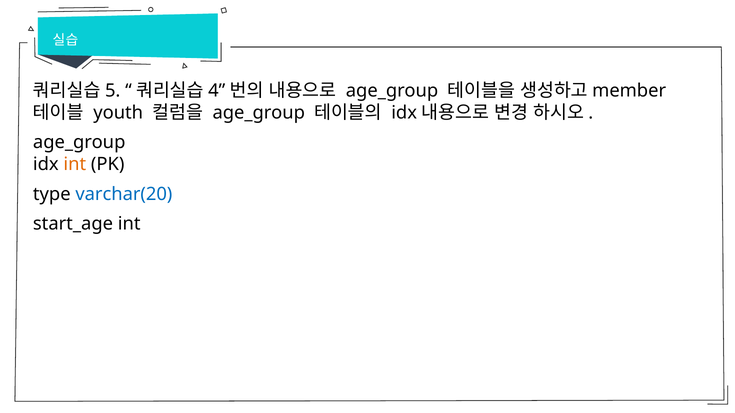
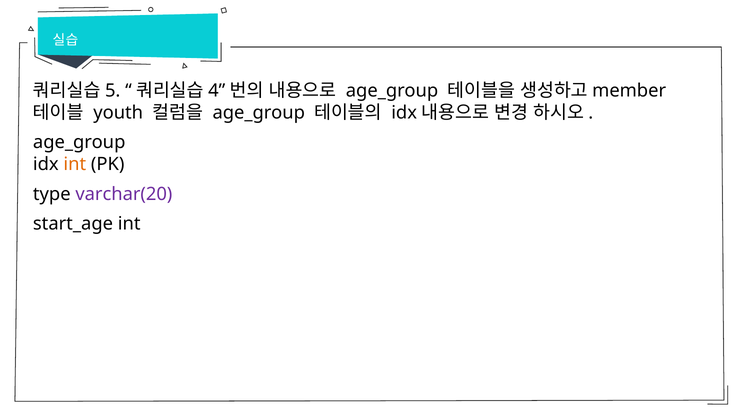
varchar(20 colour: blue -> purple (124, 194)
